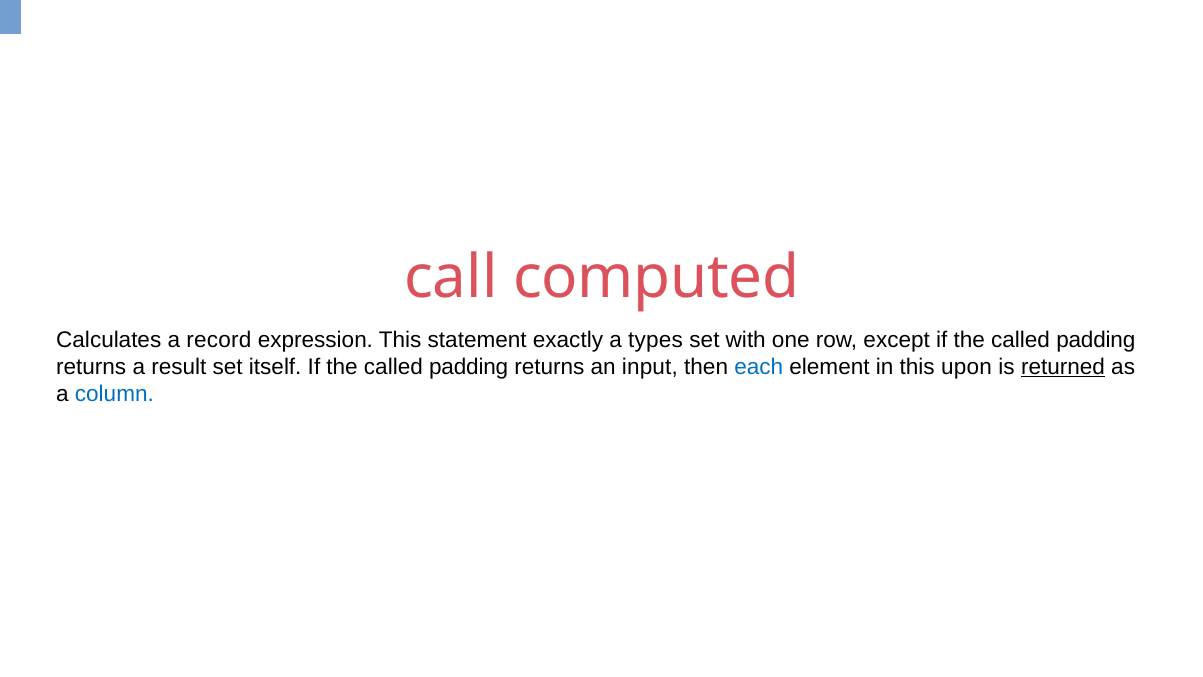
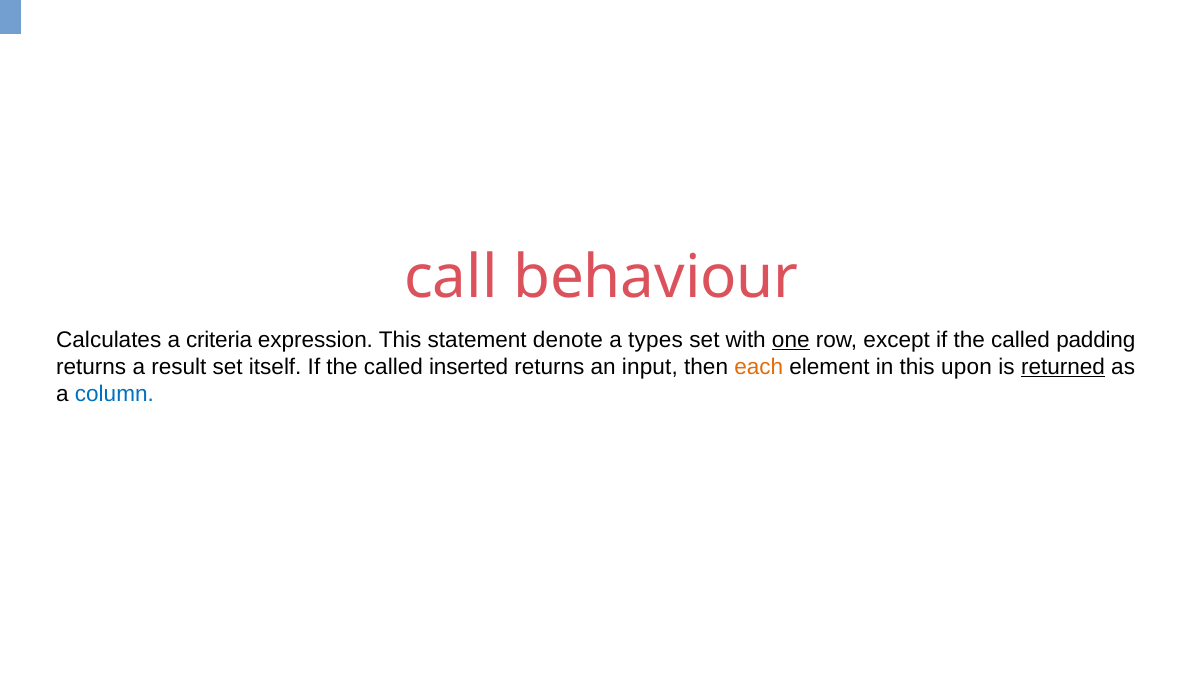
computed: computed -> behaviour (656, 278)
record: record -> criteria (219, 340)
exactly: exactly -> denote (568, 340)
one underline: none -> present (791, 340)
padding: padding -> inserted (469, 367)
each colour: blue -> orange (759, 367)
